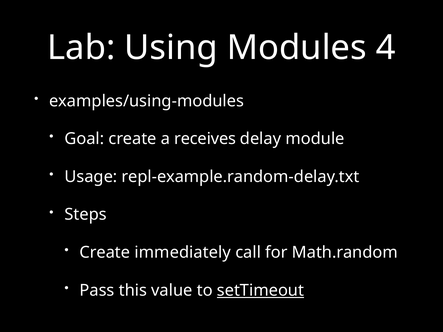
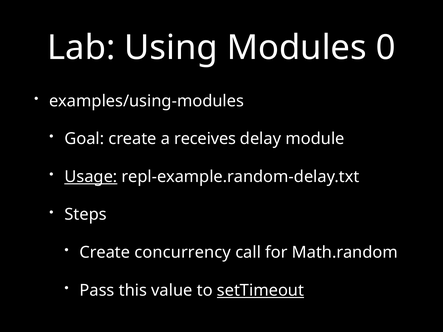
4: 4 -> 0 (386, 48)
Usage underline: none -> present (91, 177)
immediately: immediately -> concurrency (183, 253)
